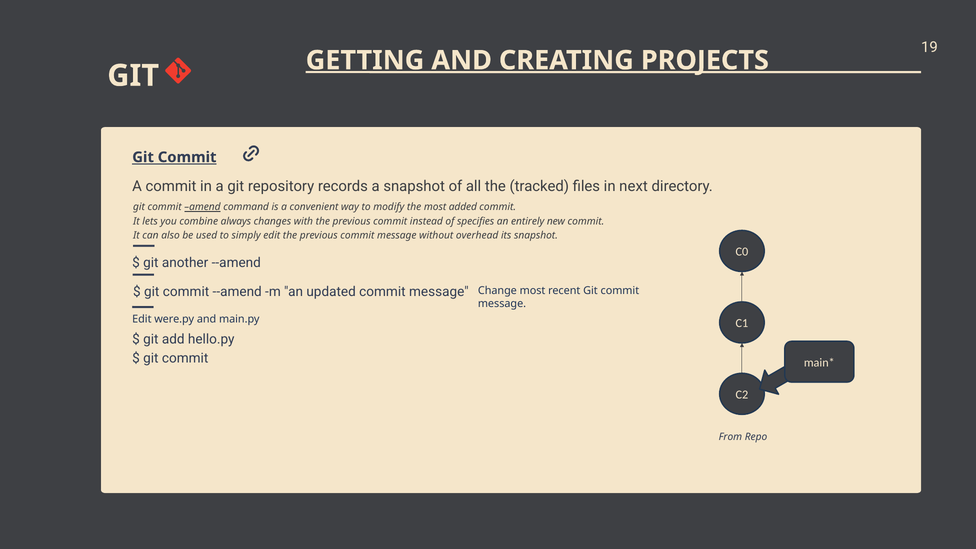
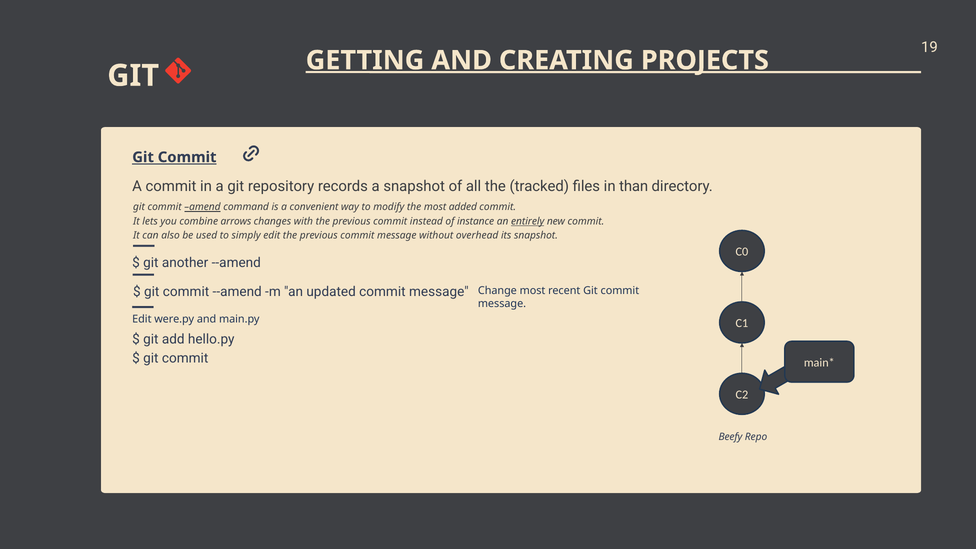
next: next -> than (634, 186)
always: always -> arrows (236, 221)
specifies: specifies -> instance (476, 221)
entirely underline: none -> present (528, 221)
From: From -> Beefy (730, 437)
